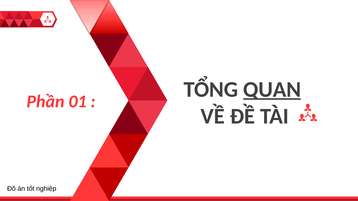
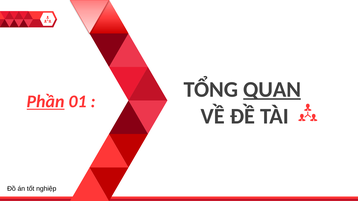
Phần underline: none -> present (46, 102)
